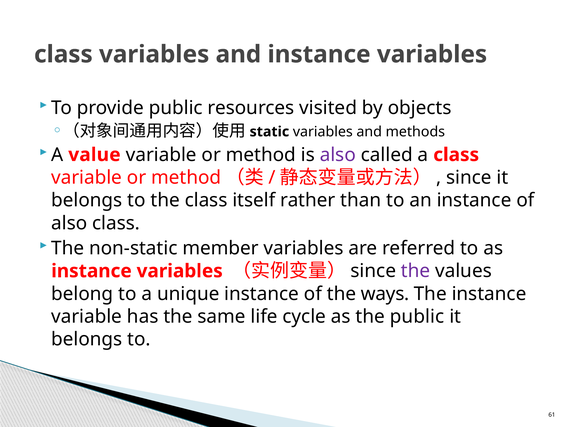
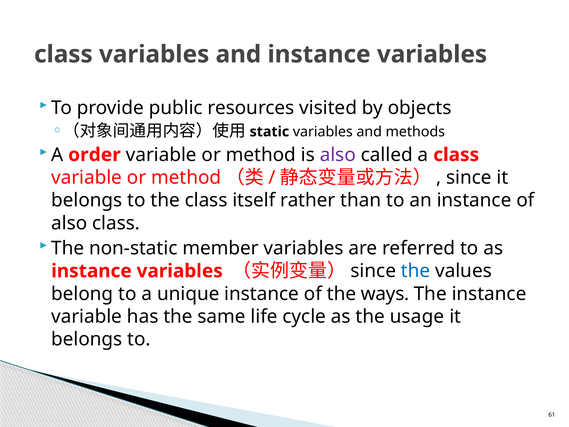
value: value -> order (94, 155)
the colour: purple -> blue (416, 271)
the public: public -> usage (417, 316)
